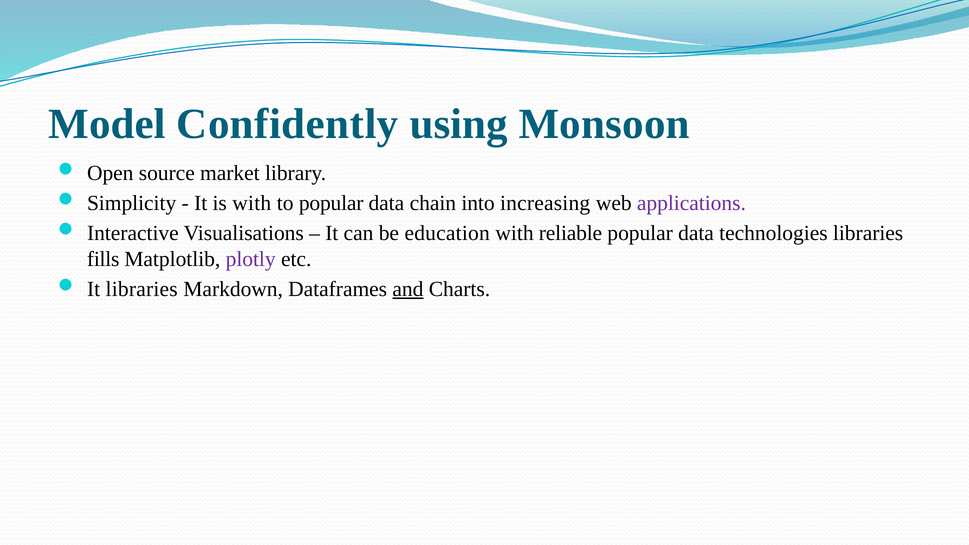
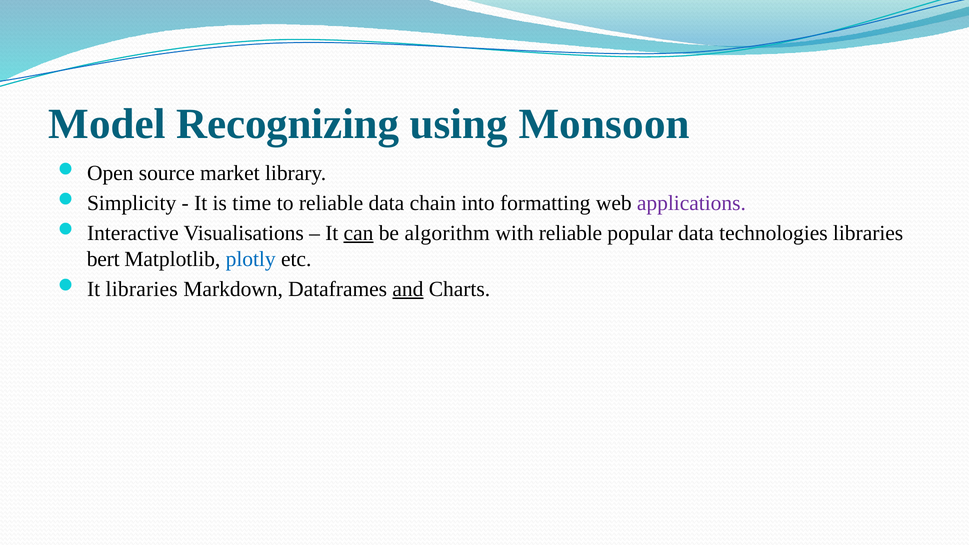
Confidently: Confidently -> Recognizing (288, 124)
is with: with -> time (252, 203)
to popular: popular -> reliable (331, 203)
increasing: increasing -> formatting (545, 203)
can underline: none -> present (359, 233)
education: education -> algorithm (447, 233)
fills: fills -> bert (103, 259)
plotly colour: purple -> blue (251, 259)
